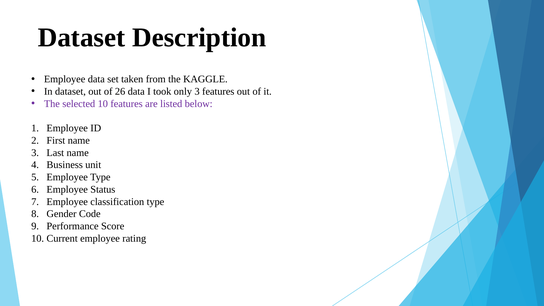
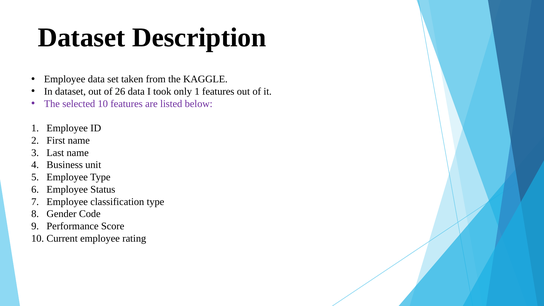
only 3: 3 -> 1 (197, 92)
